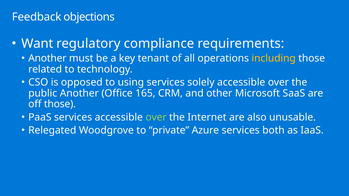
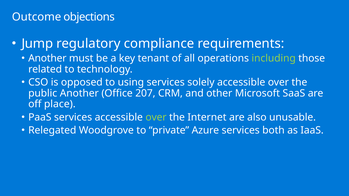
Feedback: Feedback -> Outcome (37, 17)
Want: Want -> Jump (37, 44)
including colour: yellow -> light green (274, 58)
165: 165 -> 207 (145, 93)
off those: those -> place (60, 104)
